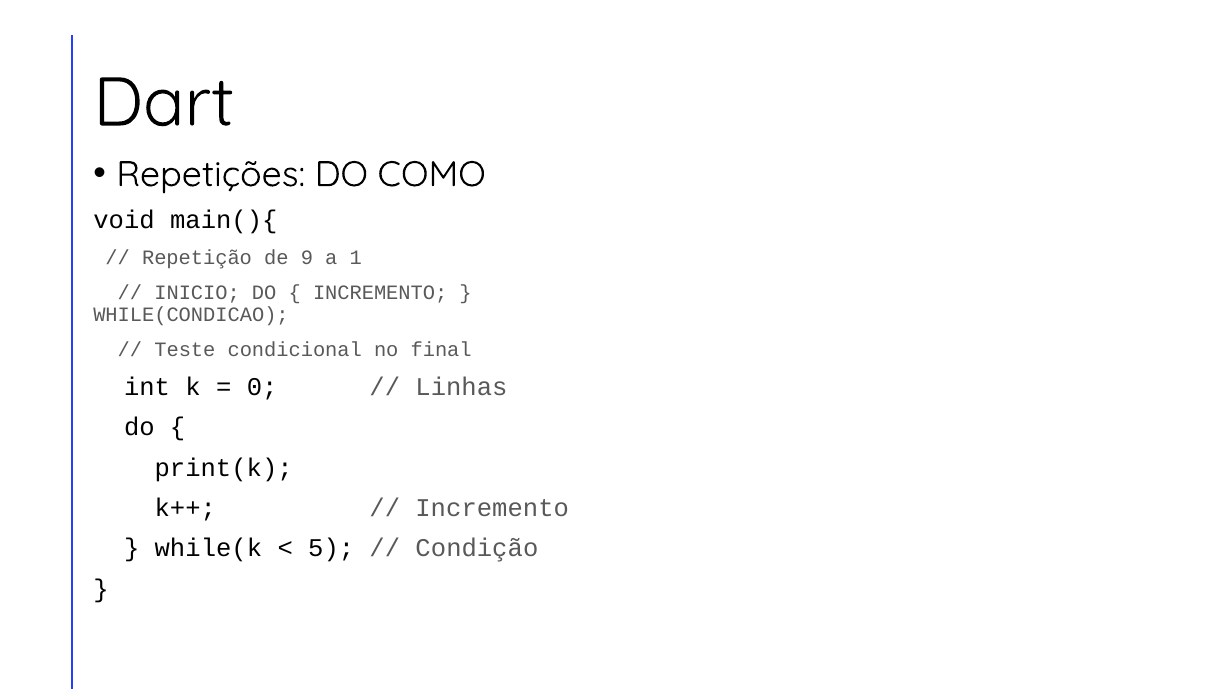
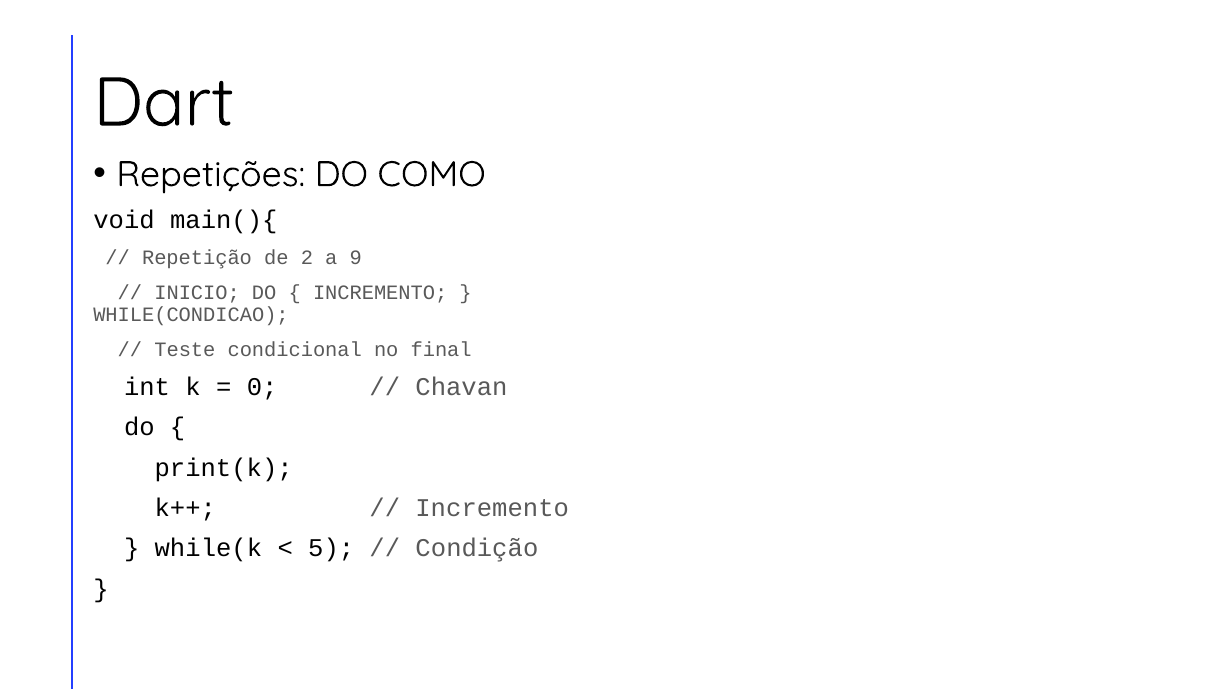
9: 9 -> 2 (307, 258)
1: 1 -> 9 (356, 258)
Linhas: Linhas -> Chavan (461, 387)
